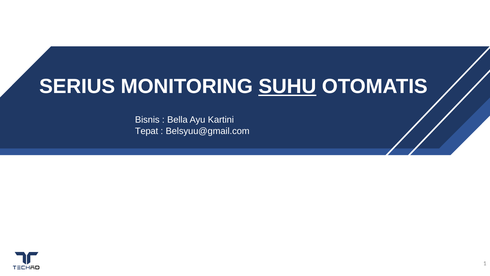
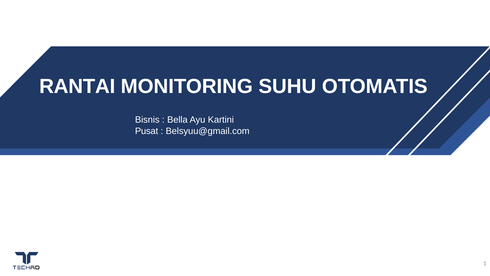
SERIUS: SERIUS -> RANTAI (77, 86)
SUHU underline: present -> none (287, 86)
Tepat: Tepat -> Pusat (147, 131)
